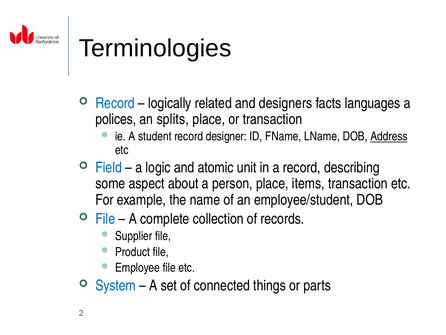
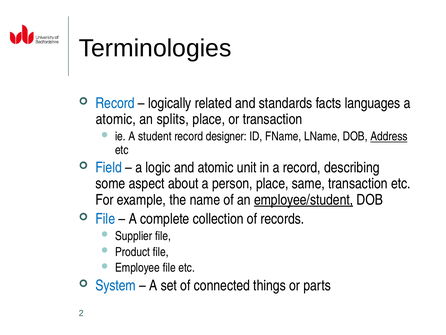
designers: designers -> standards (286, 103)
polices: polices -> atomic (116, 119)
items: items -> same (308, 183)
employee/student underline: none -> present (304, 199)
